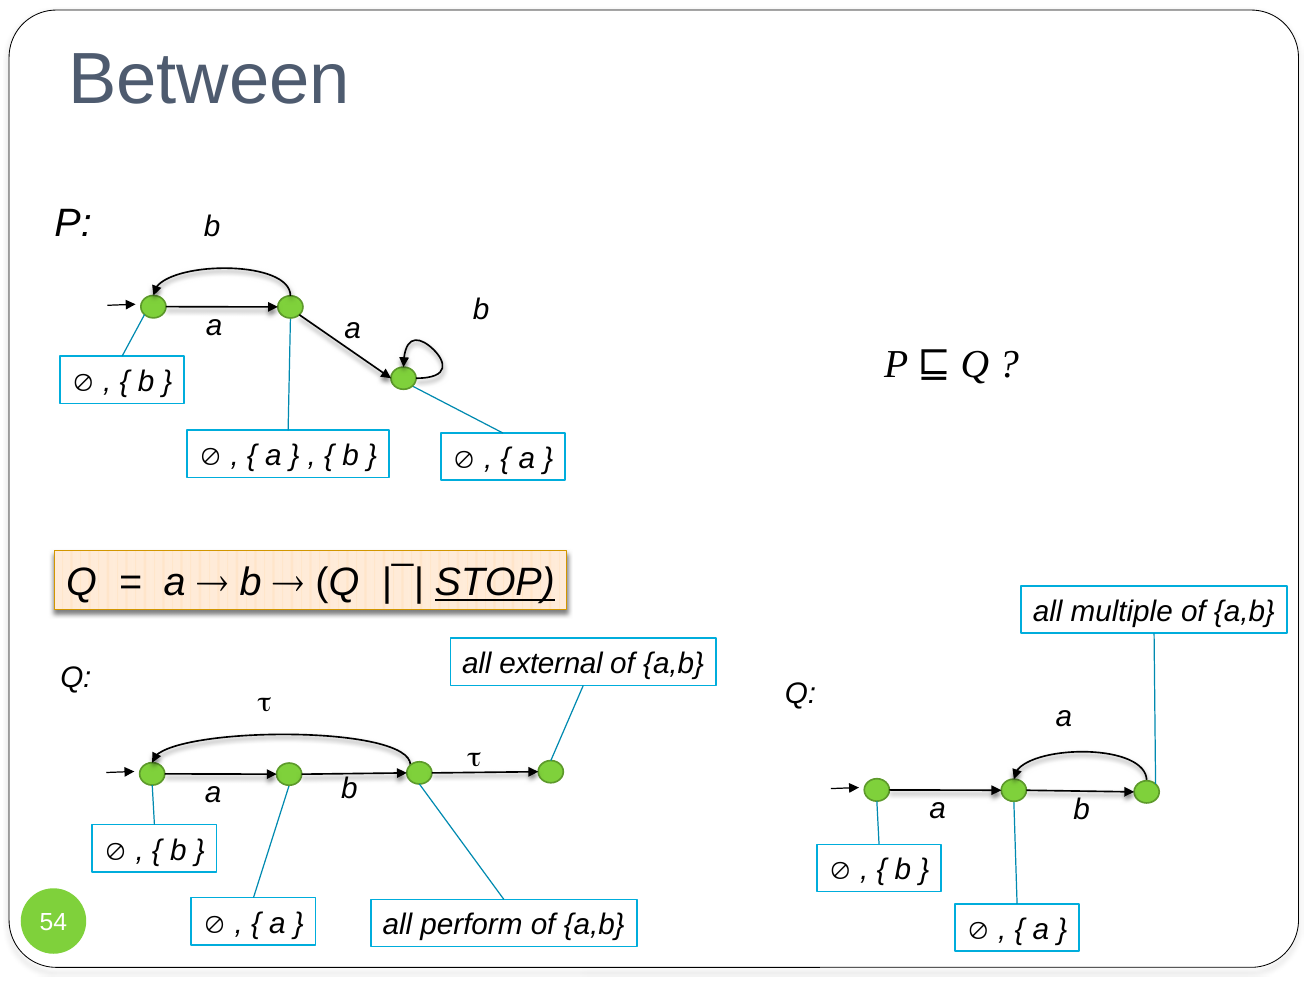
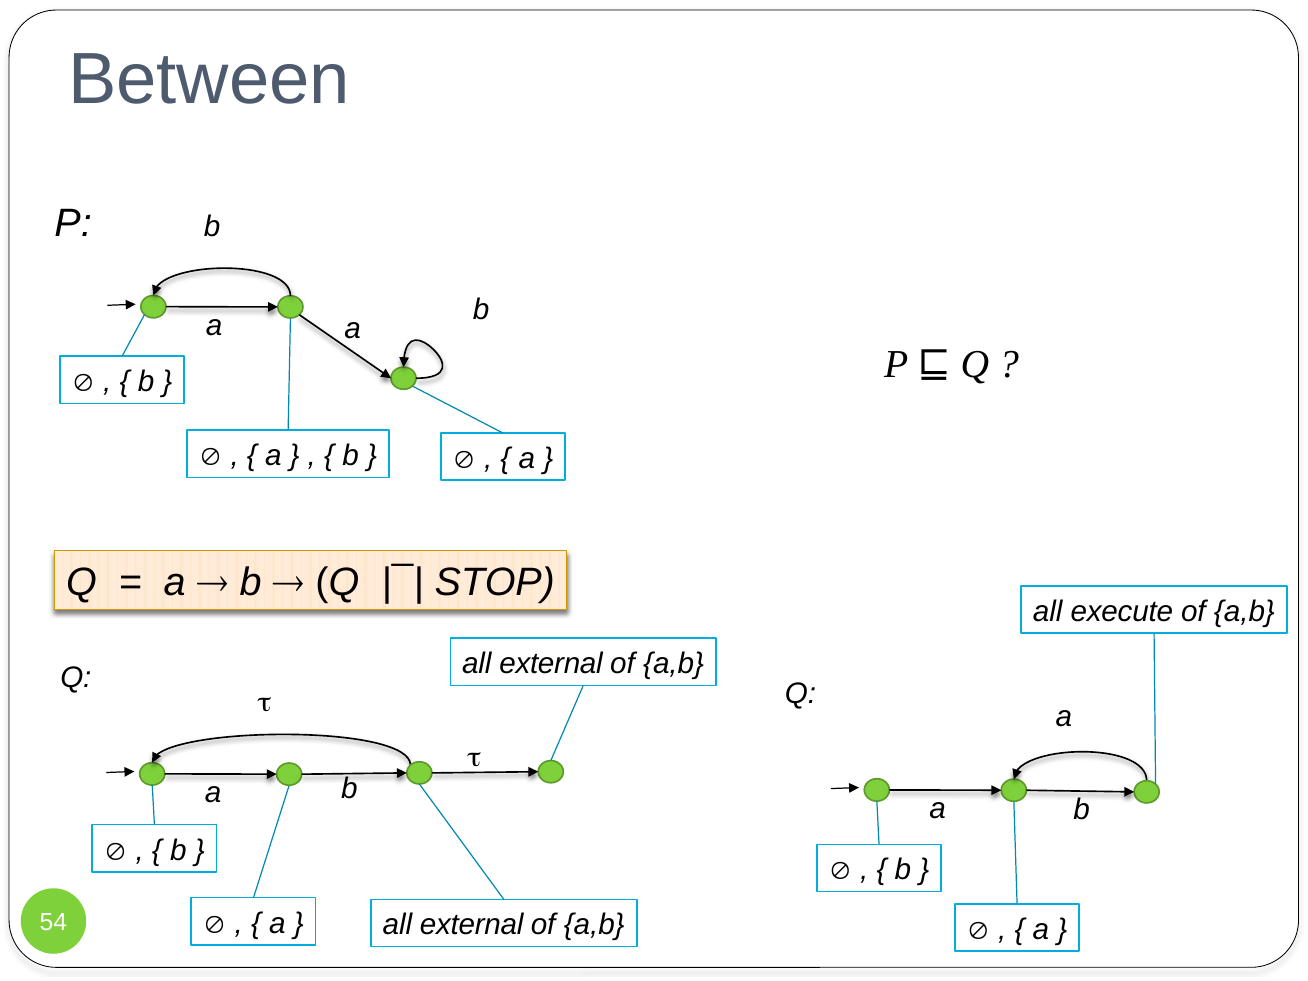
STOP underline: present -> none (495, 583)
multiple: multiple -> execute (1122, 612)
perform: perform -> external (472, 925)
